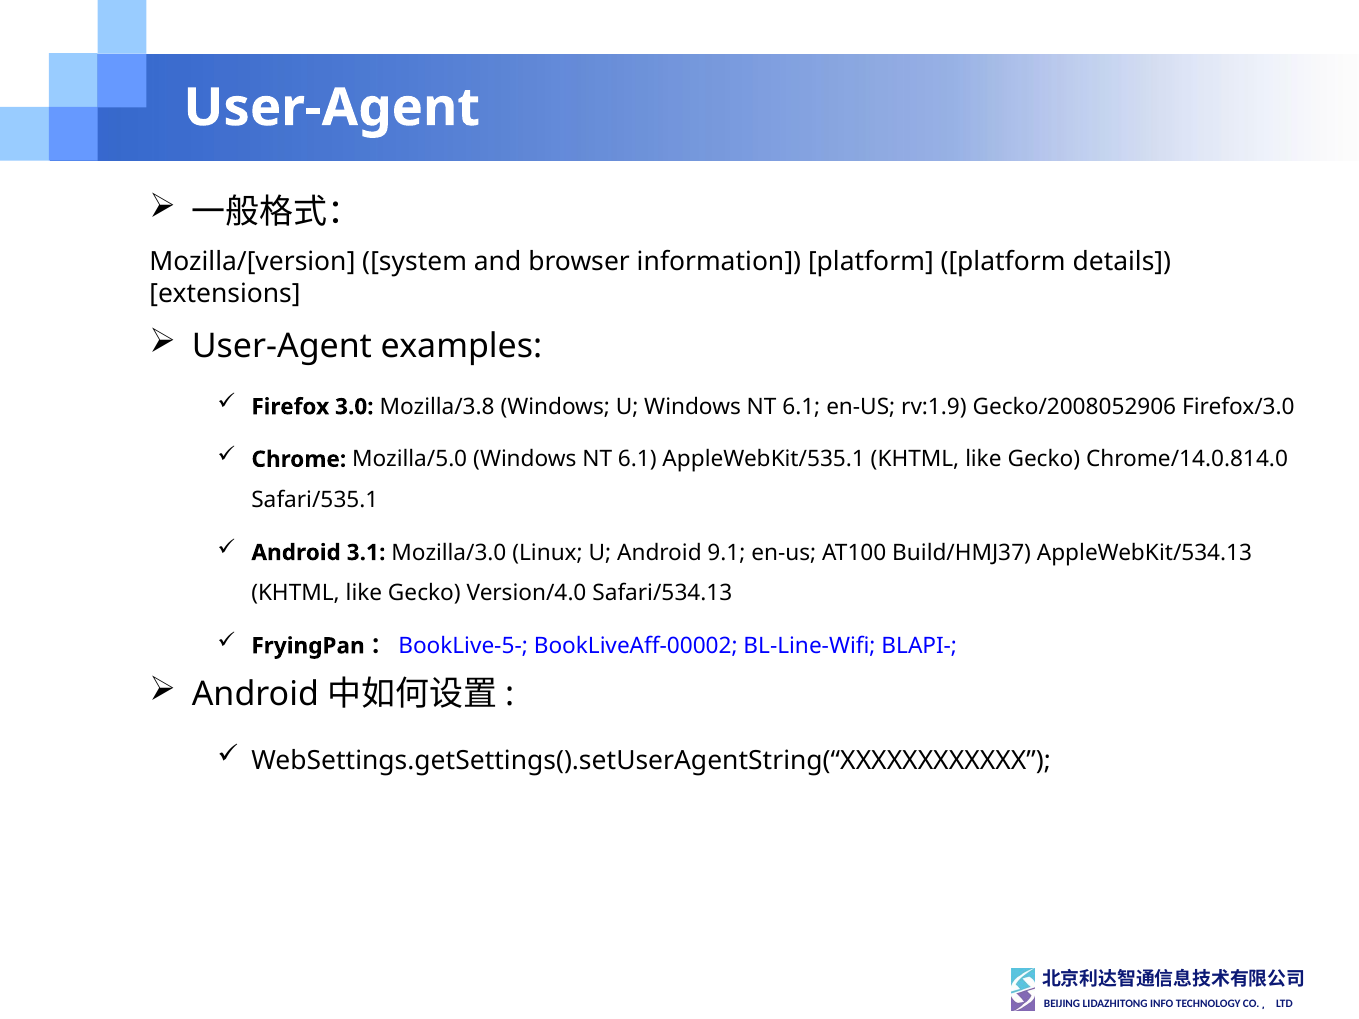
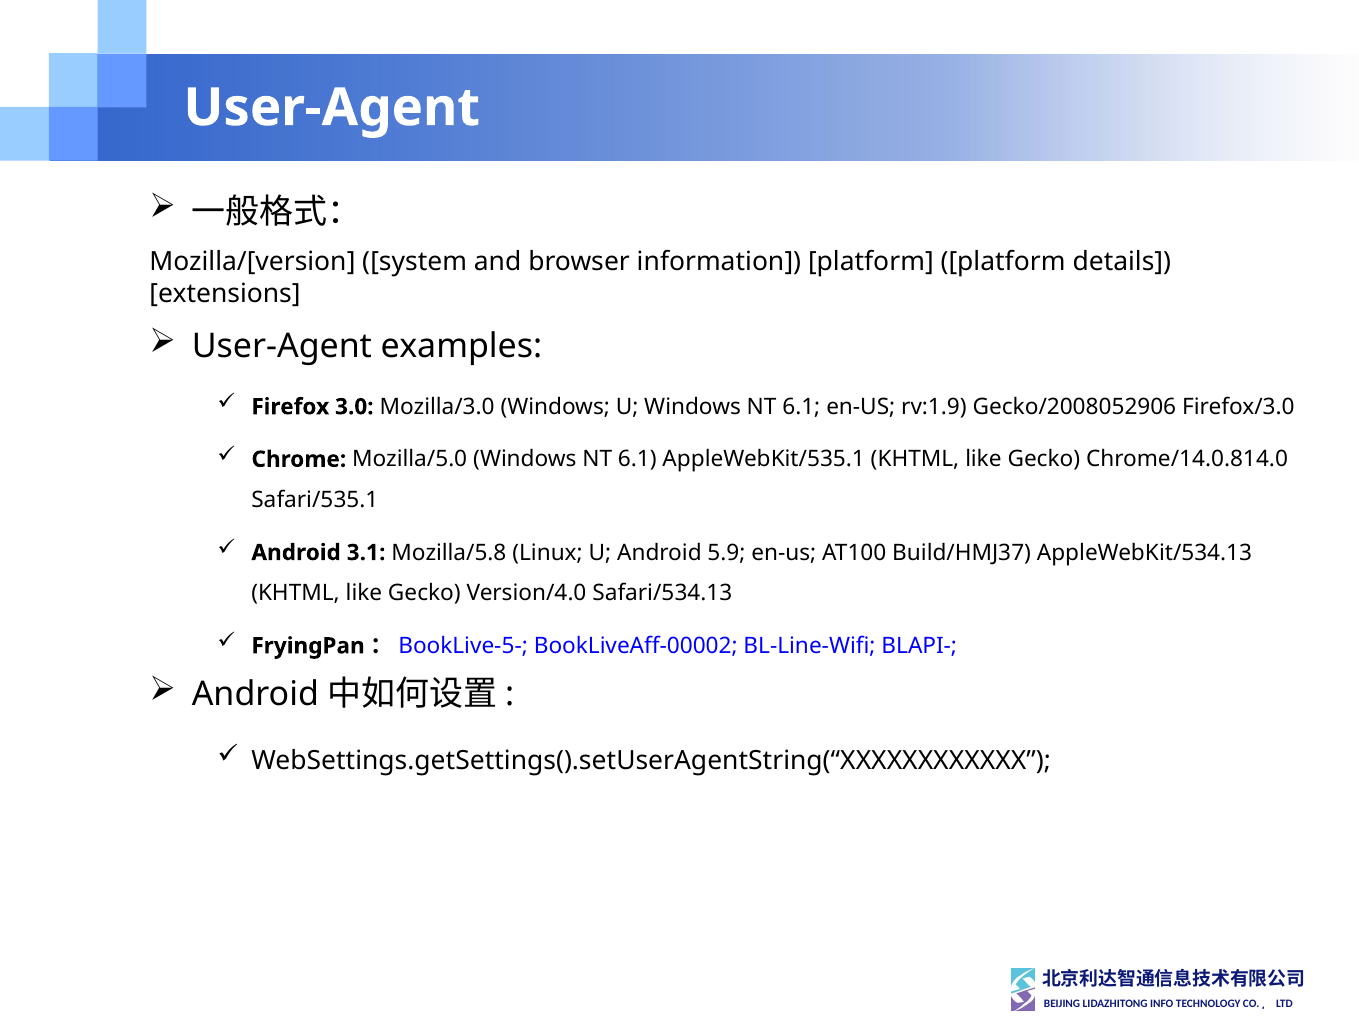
Mozilla/3.8: Mozilla/3.8 -> Mozilla/3.0 (437, 407)
Mozilla/3.0: Mozilla/3.0 -> Mozilla/5.8 (449, 553)
9.1: 9.1 -> 5.9 (726, 553)
